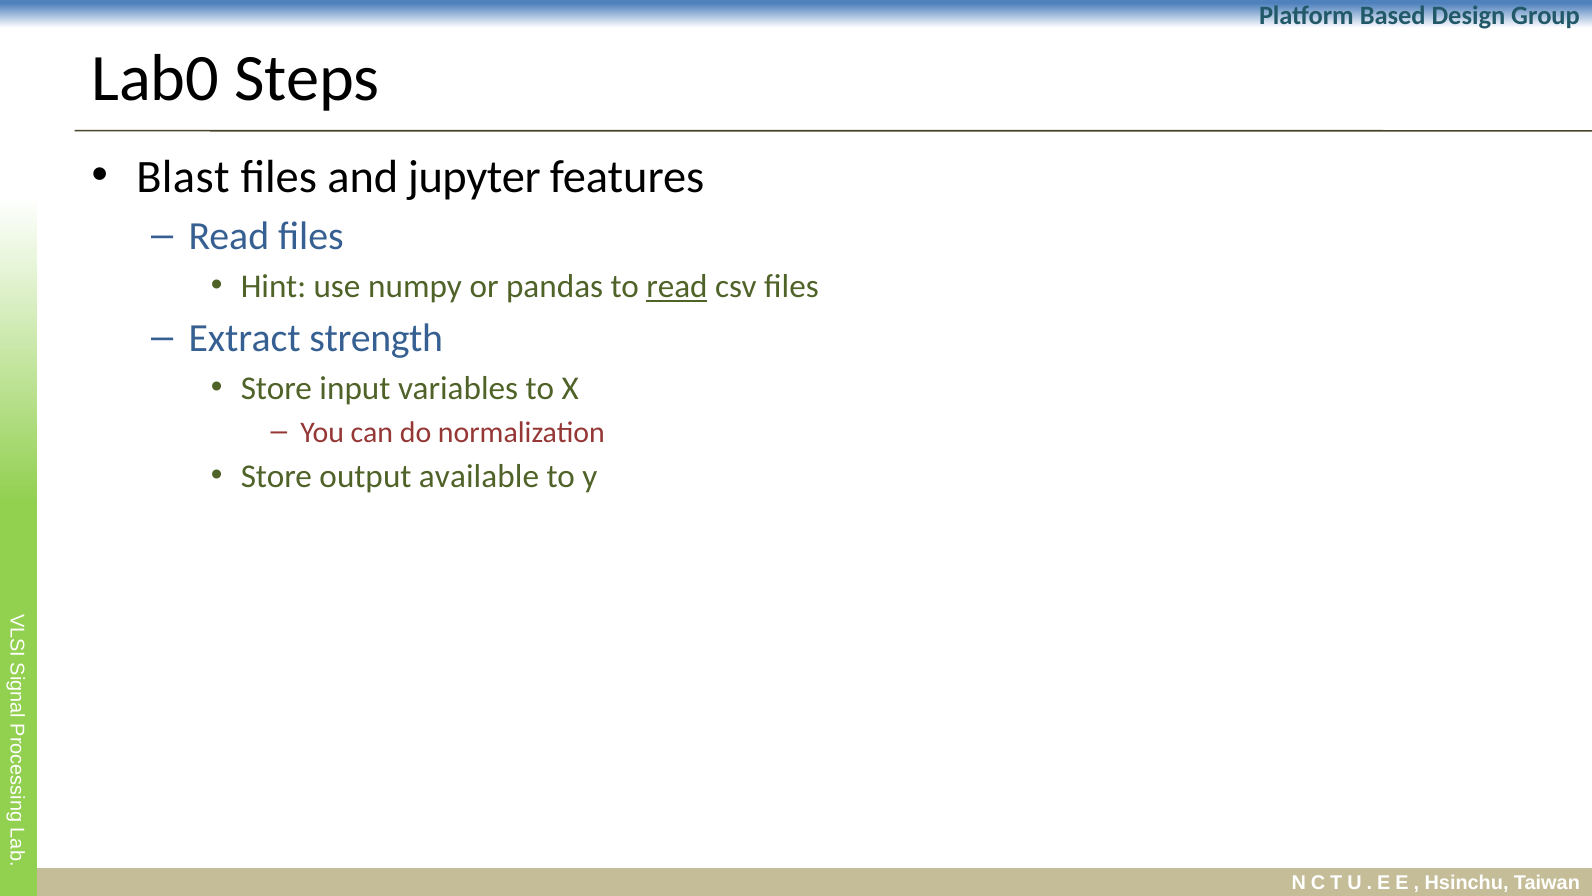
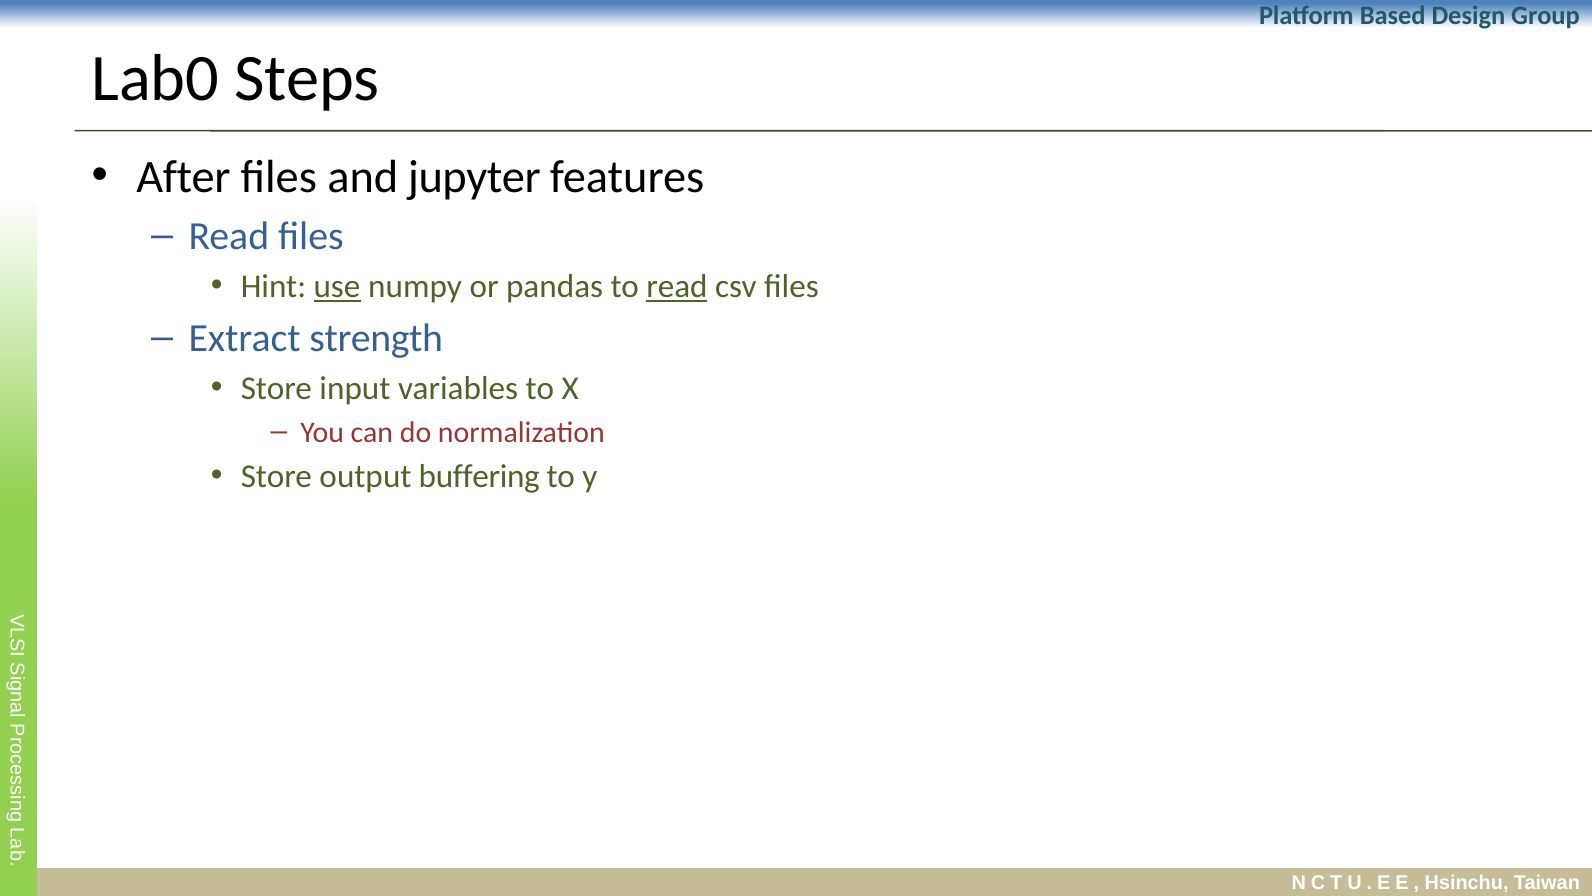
Blast: Blast -> After (183, 177)
use underline: none -> present (337, 286)
available: available -> buffering (479, 477)
